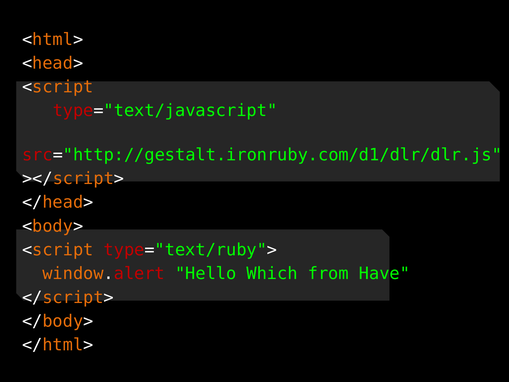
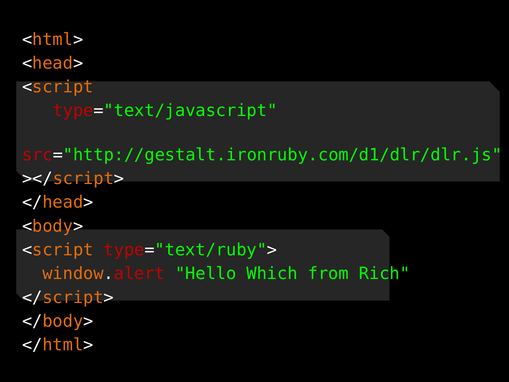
Have: Have -> Rich (384, 273)
